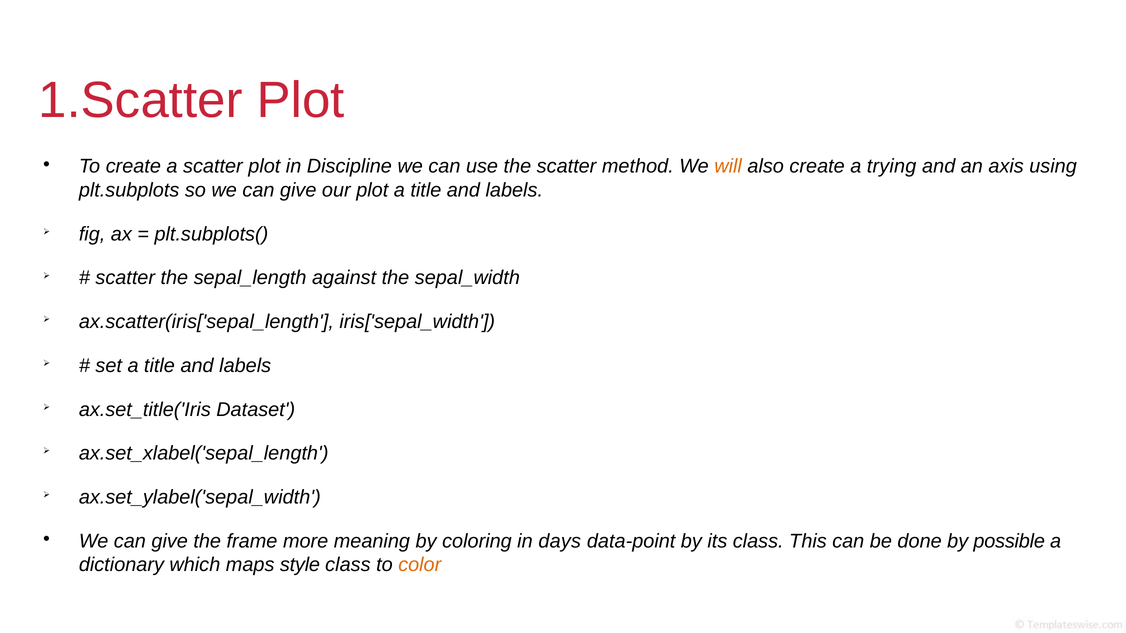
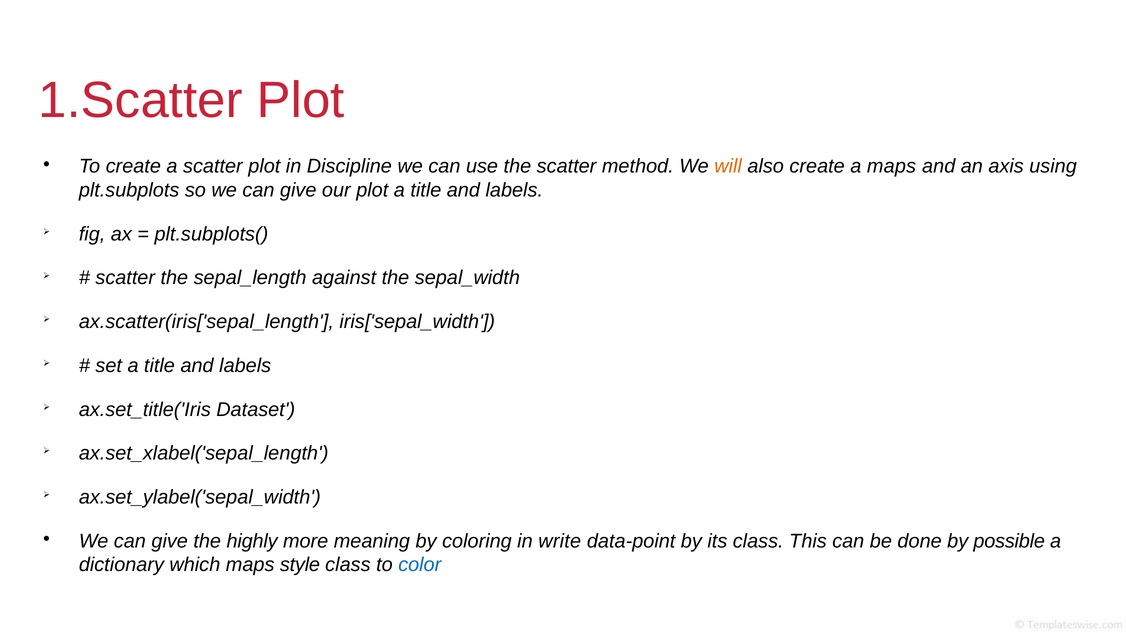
a trying: trying -> maps (892, 167)
frame: frame -> highly (252, 541)
days: days -> write (560, 541)
color colour: orange -> blue (420, 565)
